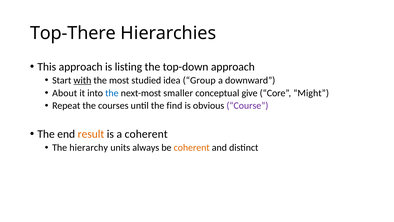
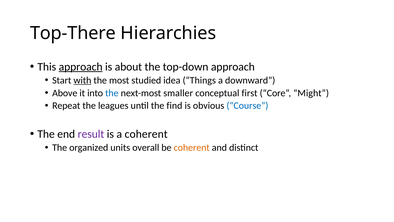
approach underline: none -> present (81, 67)
listing: listing -> about (128, 67)
Group: Group -> Things (199, 80)
About: About -> Above (65, 93)
give: give -> first (250, 93)
courses: courses -> leagues (113, 106)
Course colour: purple -> blue (247, 106)
result colour: orange -> purple (91, 134)
hierarchy: hierarchy -> organized (89, 147)
always: always -> overall (146, 147)
